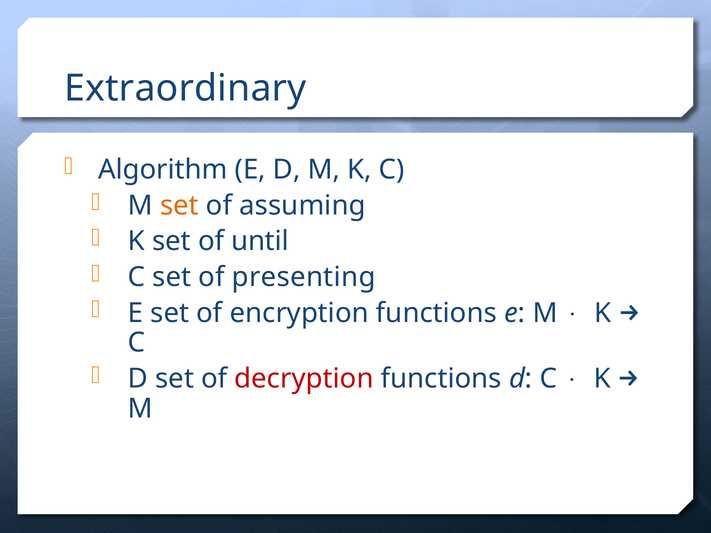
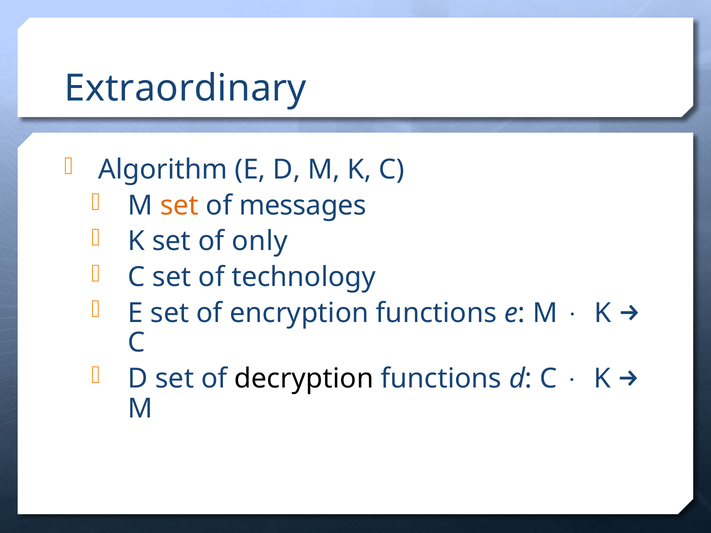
assuming: assuming -> messages (303, 206)
until: until -> only (260, 241)
presenting: presenting -> technology (304, 277)
decryption colour: red -> black (304, 379)
